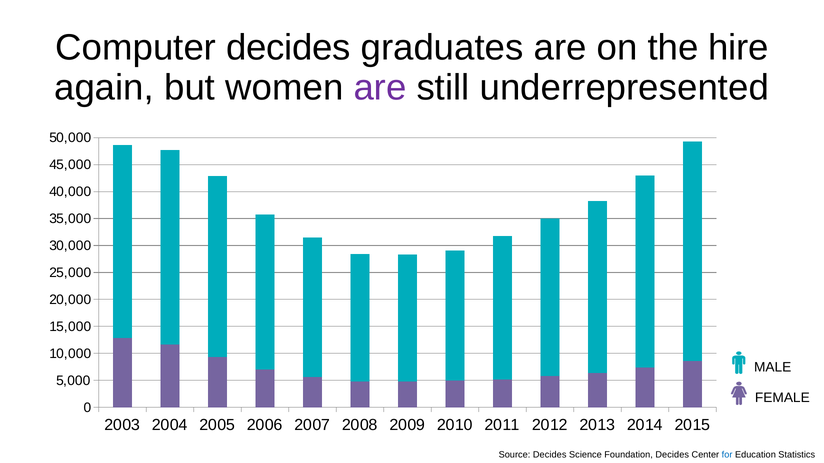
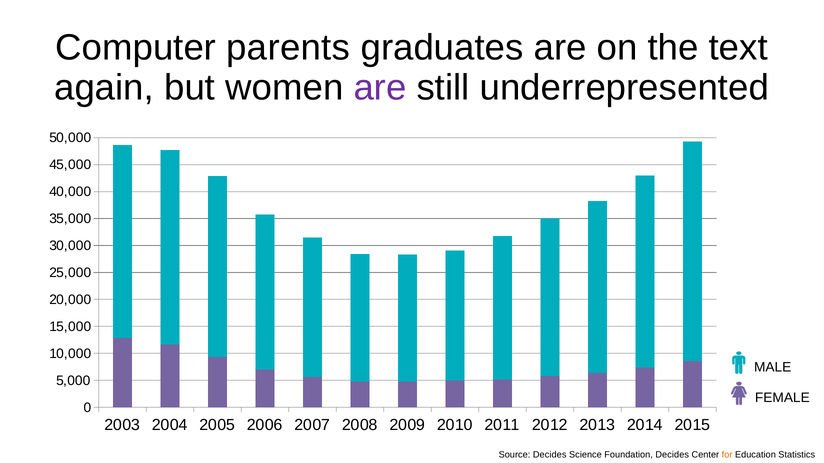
Computer decides: decides -> parents (288, 48)
hire: hire -> text (738, 48)
for colour: blue -> orange (727, 455)
